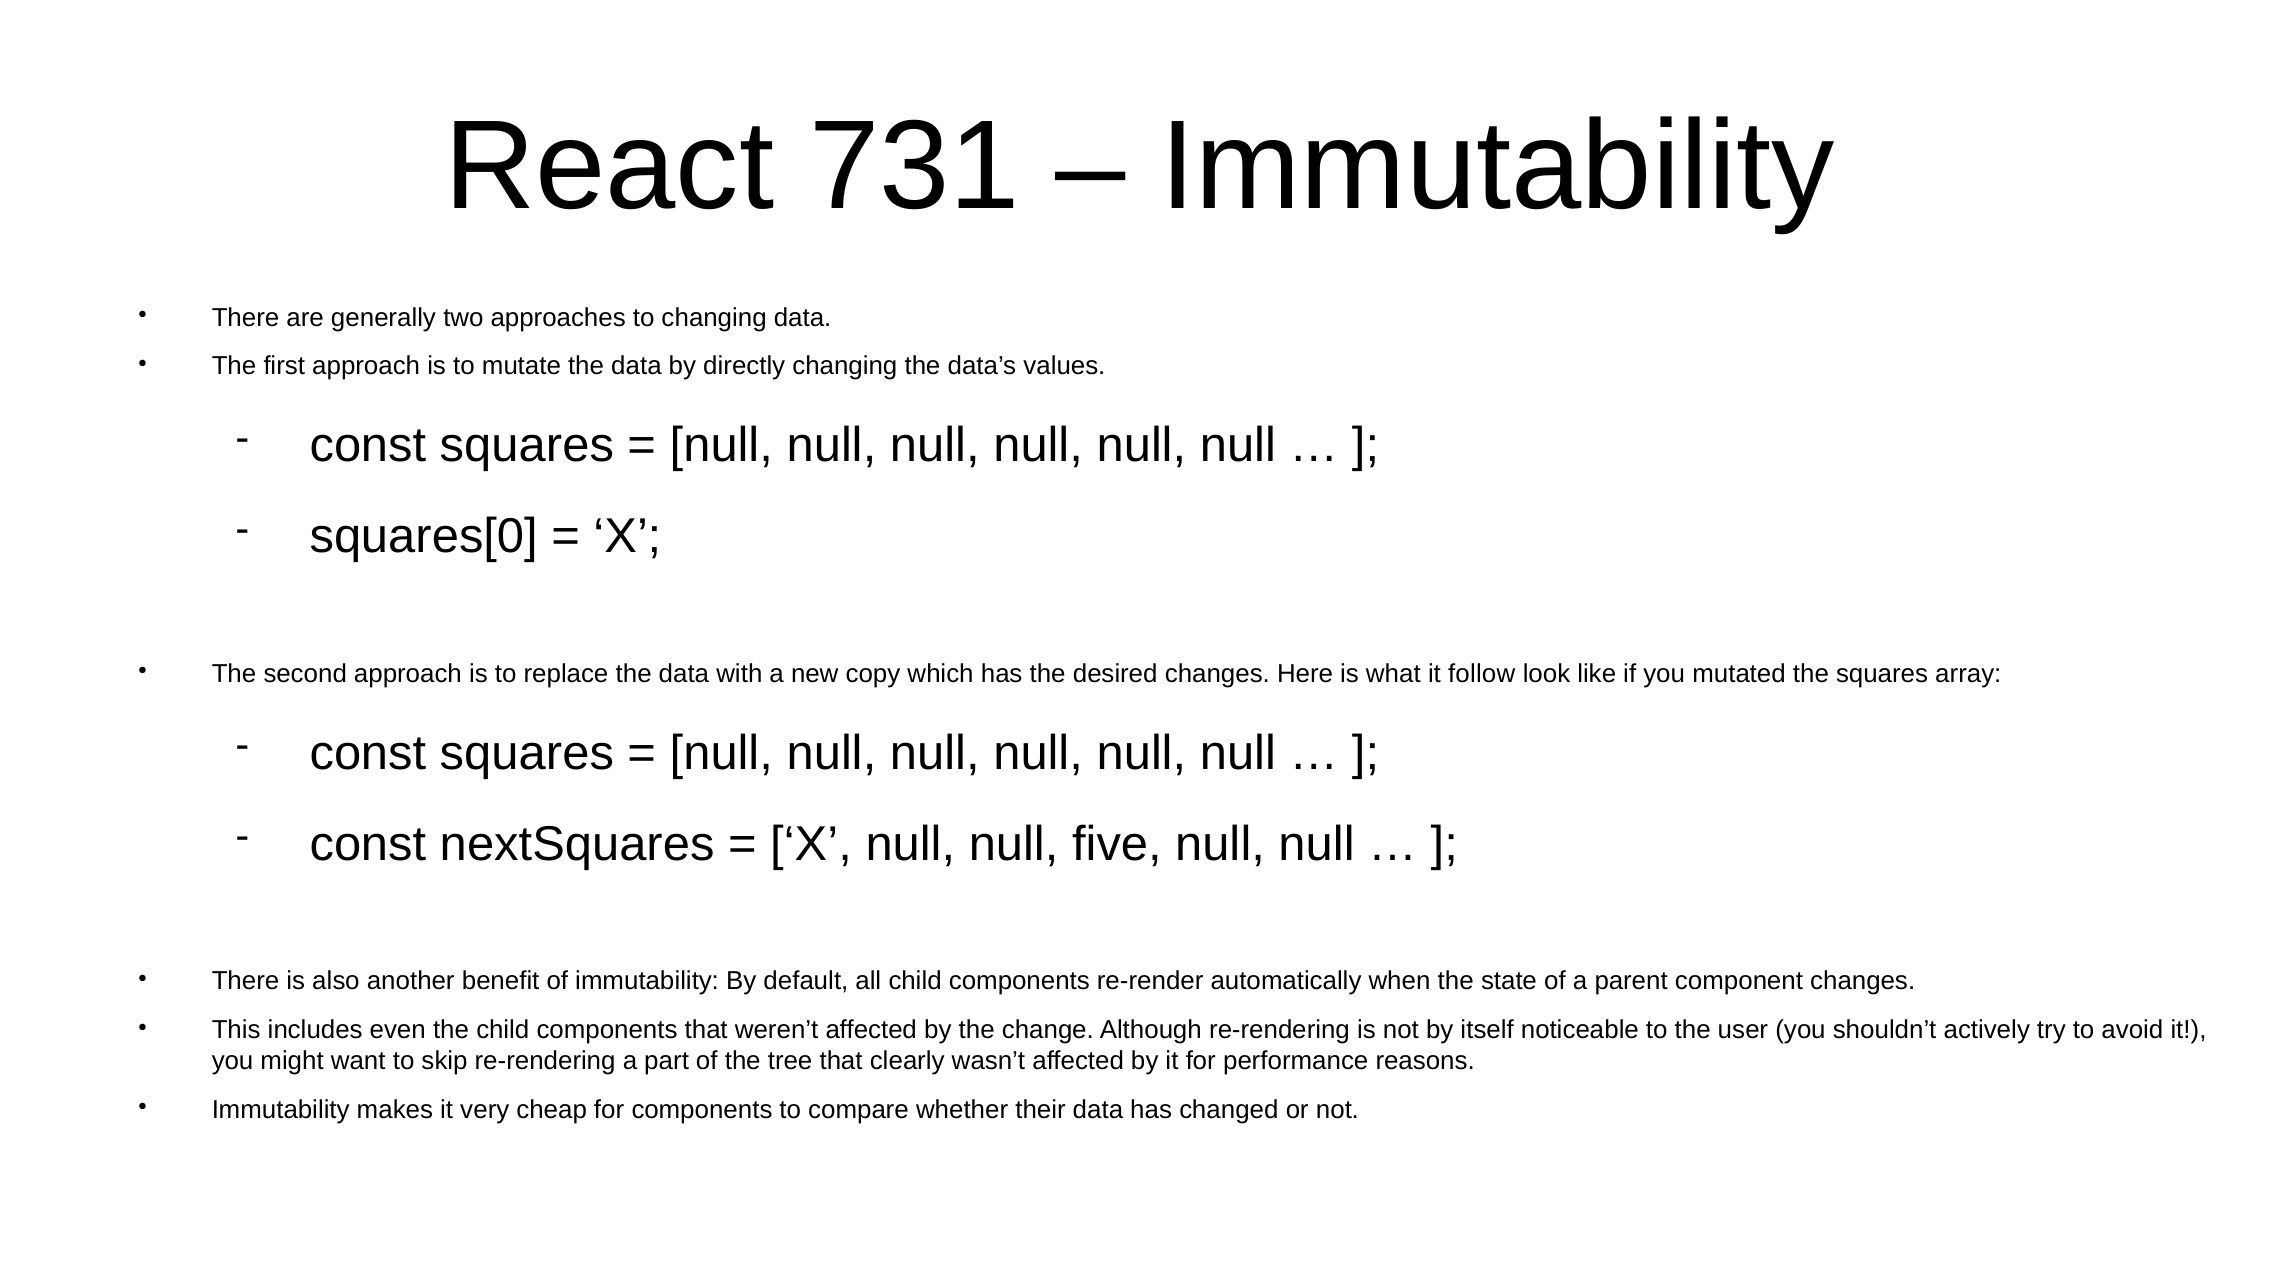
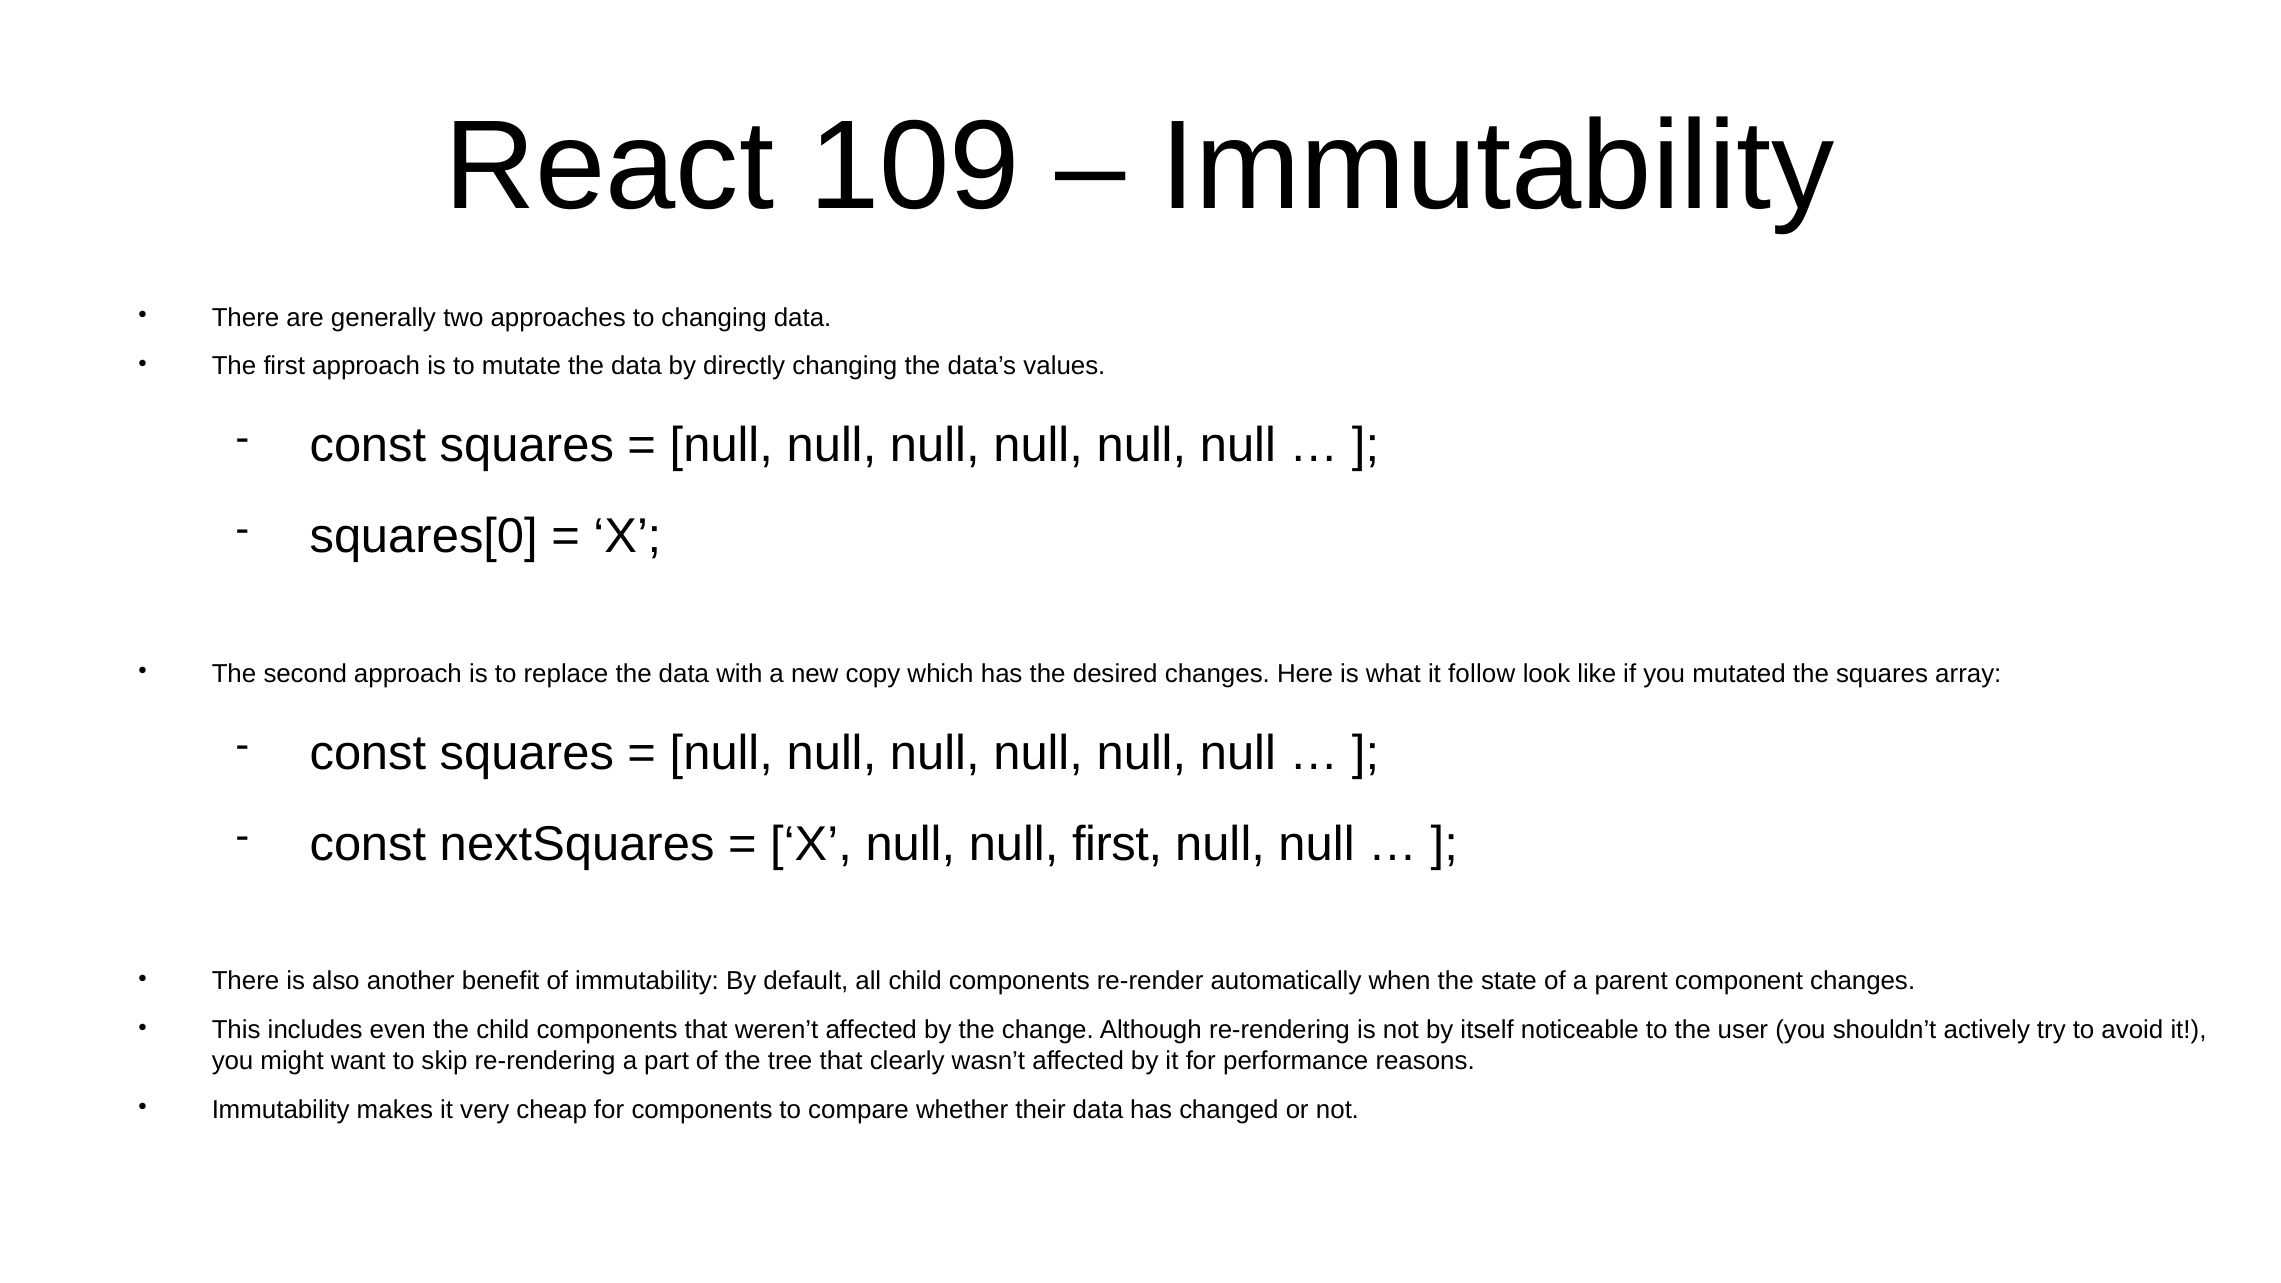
731: 731 -> 109 (915, 167)
null five: five -> first (1117, 844)
